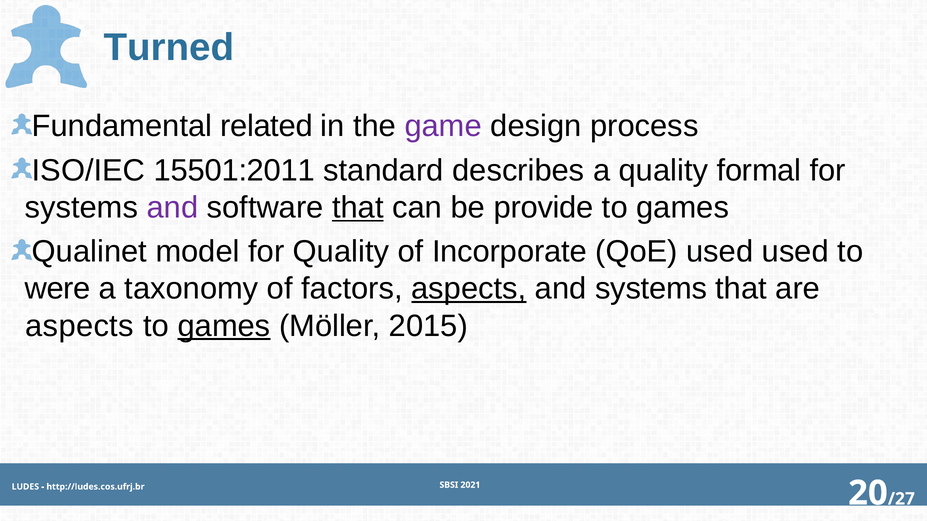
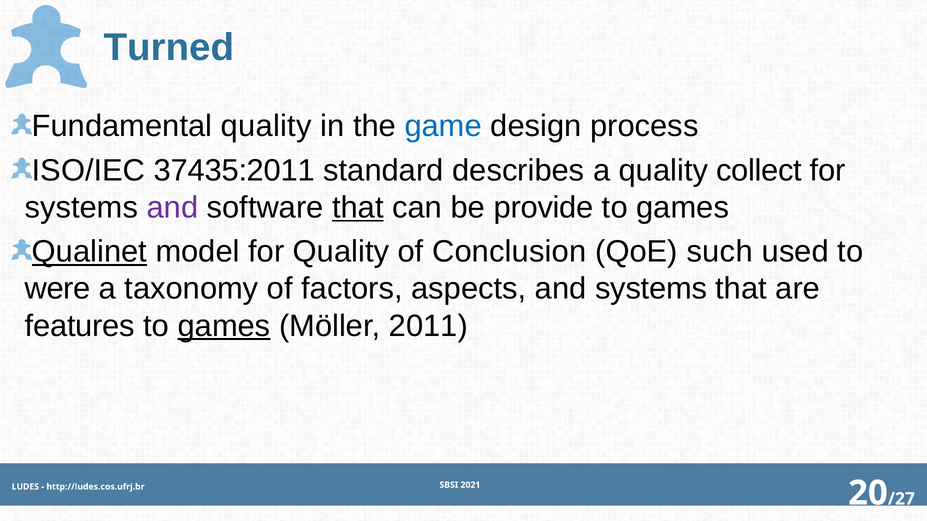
Fundamental related: related -> quality (266, 126)
game colour: purple -> blue (443, 126)
15501:2011: 15501:2011 -> 37435:2011 (234, 171)
formal: formal -> collect (759, 171)
Qualinet underline: none -> present (89, 252)
Incorporate: Incorporate -> Conclusion (509, 252)
QoE used: used -> such (720, 252)
aspects underline: present -> none (469, 289)
aspects: aspects -> features (80, 326)
2015: 2015 -> 2011 (428, 326)
